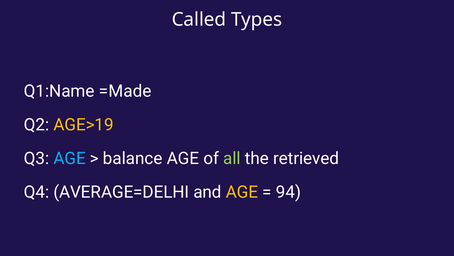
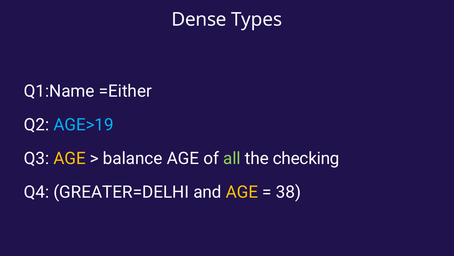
Called: Called -> Dense (199, 20)
=Made: =Made -> =Either (125, 91)
AGE>19 colour: yellow -> light blue (84, 125)
AGE colour: light blue -> yellow (70, 158)
retrieved: retrieved -> checking (306, 158)
AVERAGE=DELHI: AVERAGE=DELHI -> GREATER=DELHI (121, 192)
94: 94 -> 38 (288, 192)
